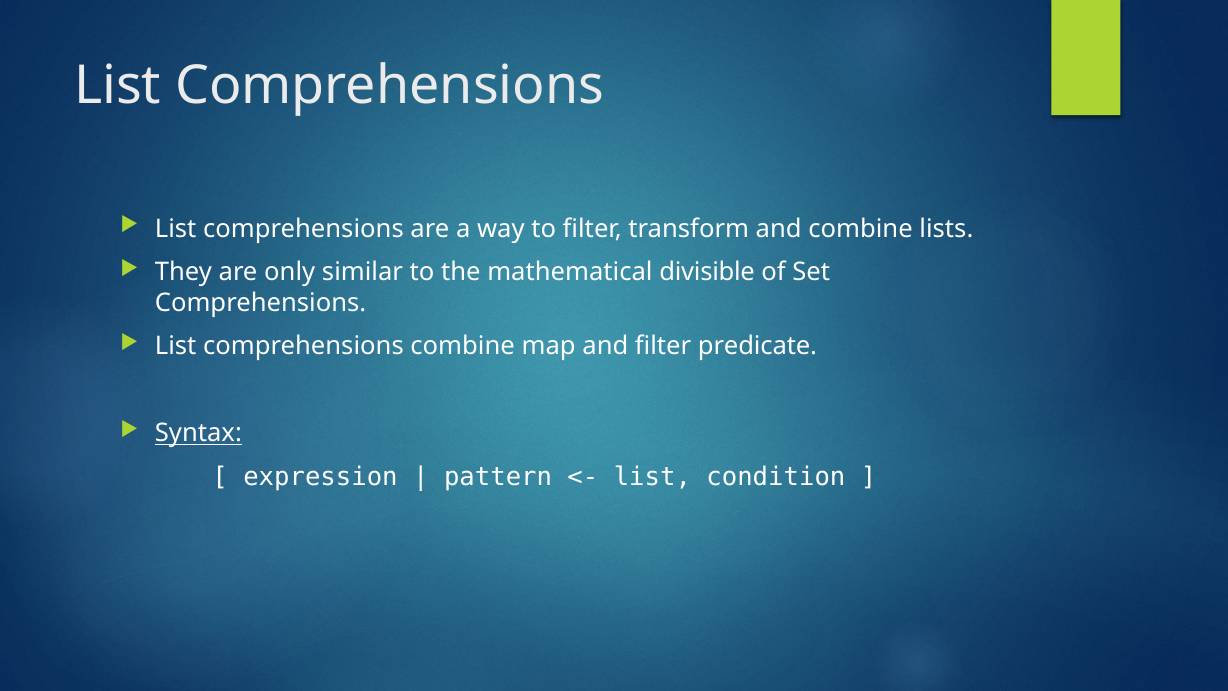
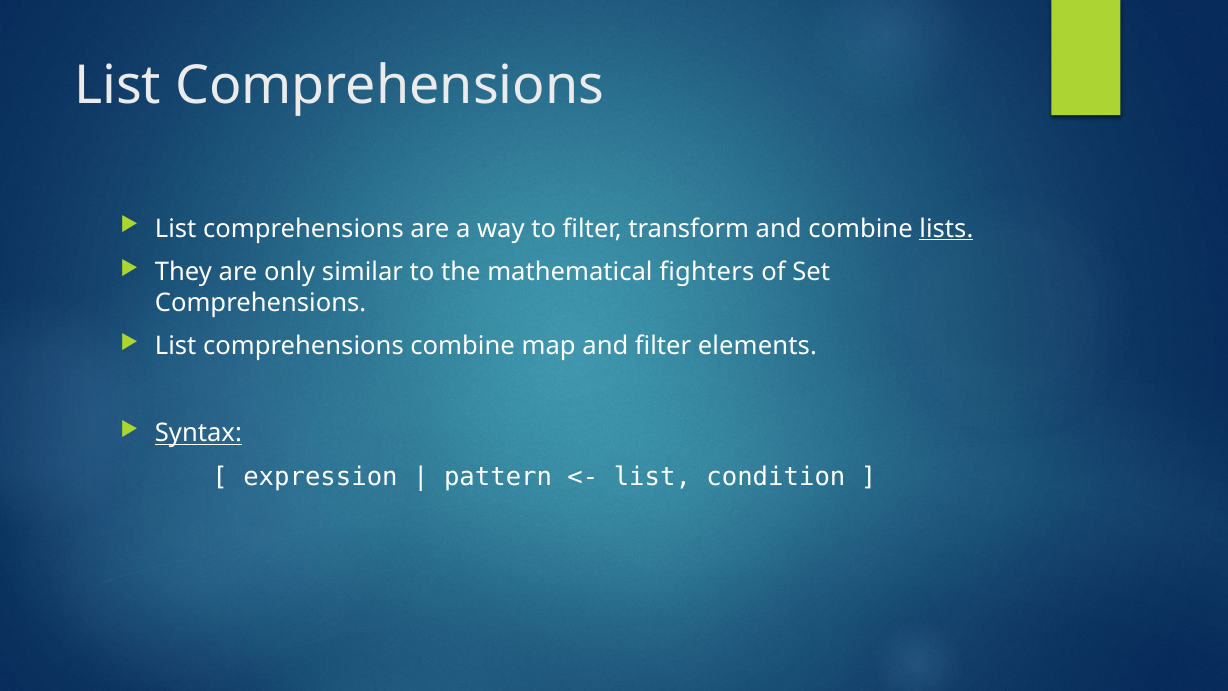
lists underline: none -> present (946, 229)
divisible: divisible -> fighters (707, 272)
predicate: predicate -> elements (757, 346)
